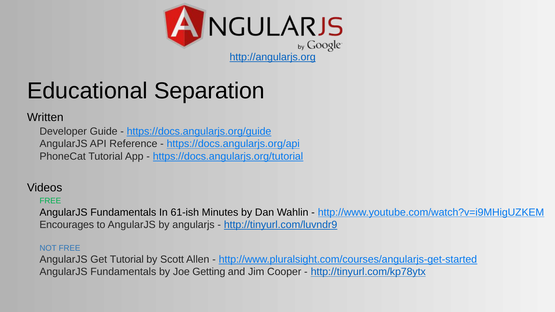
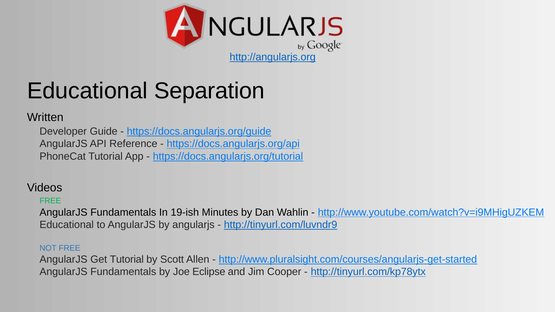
61-ish: 61-ish -> 19-ish (185, 212)
Encourages: Encourages -> Educational (67, 225)
Getting: Getting -> Eclipse (209, 272)
